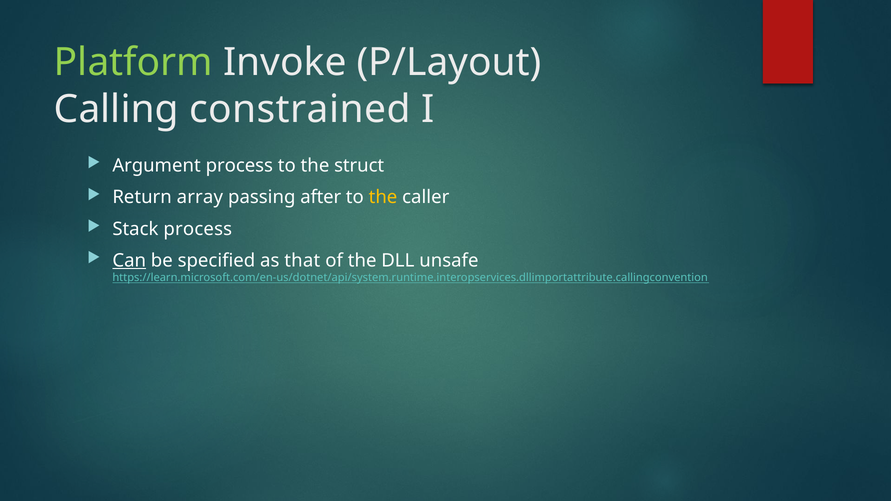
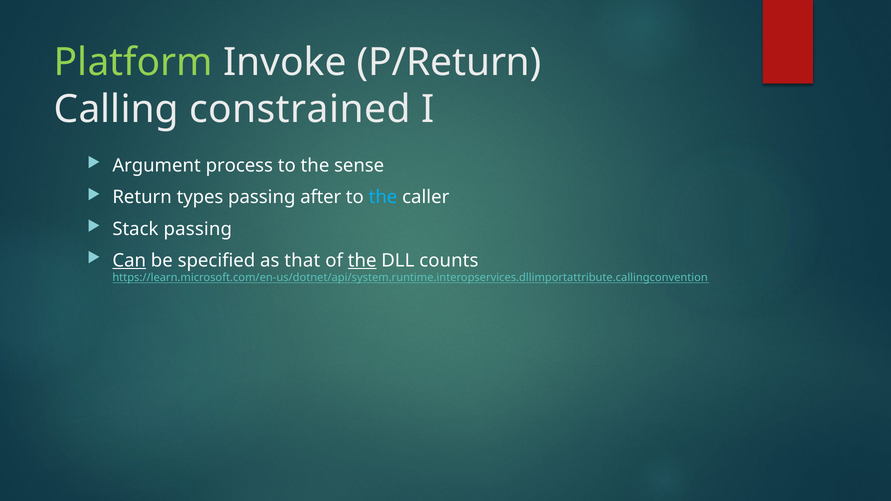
P/Layout: P/Layout -> P/Return (449, 63)
struct: struct -> sense (359, 166)
array: array -> types (200, 197)
the colour: yellow -> light blue (383, 197)
Stack process: process -> passing (198, 229)
the underline: none -> present (362, 261)
unsafe: unsafe -> counts (449, 261)
